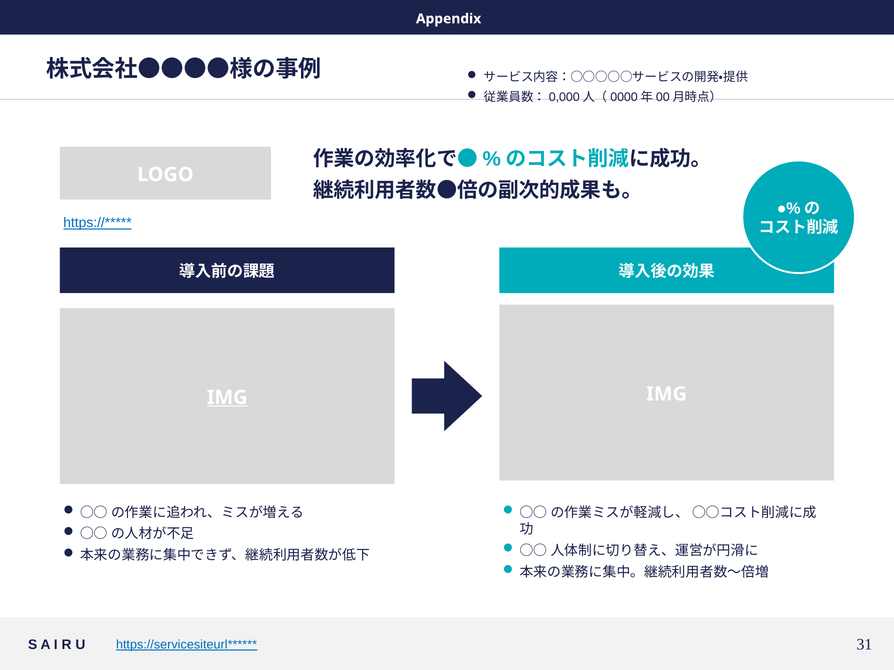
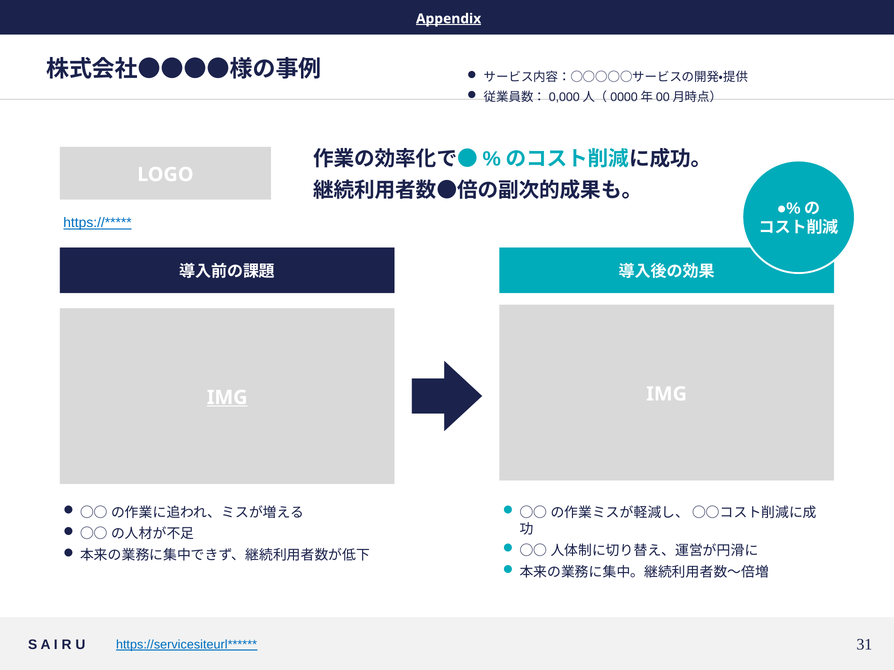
Appendix underline: none -> present (449, 19)
